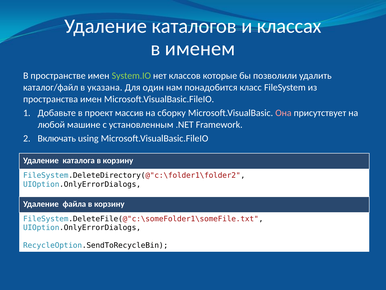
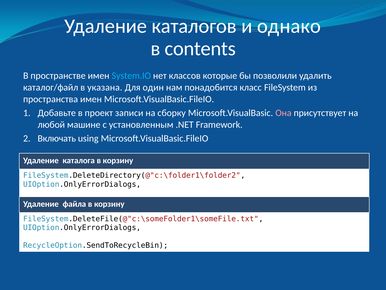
классах: классах -> однако (289, 26)
именем: именем -> contents (200, 49)
System.IO colour: light green -> light blue (131, 75)
массив: массив -> записи (129, 113)
